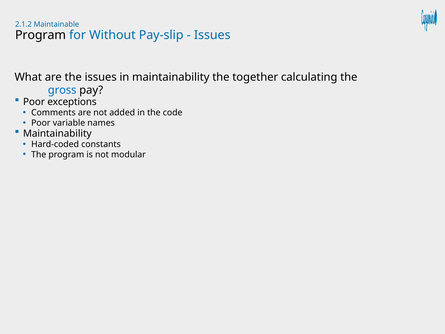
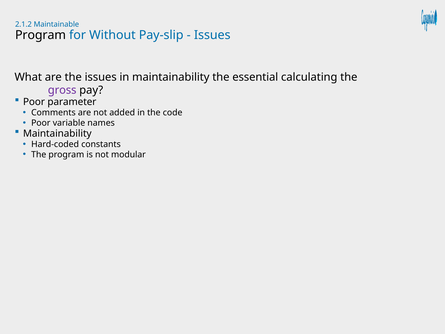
together: together -> essential (255, 77)
gross colour: blue -> purple (62, 90)
exceptions: exceptions -> parameter (72, 102)
